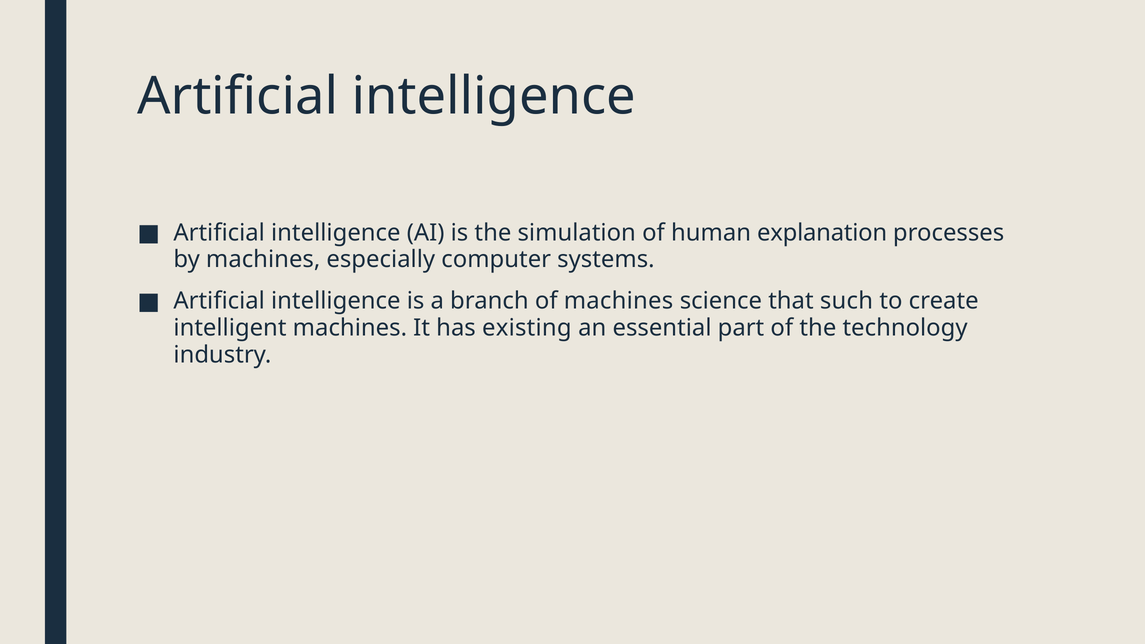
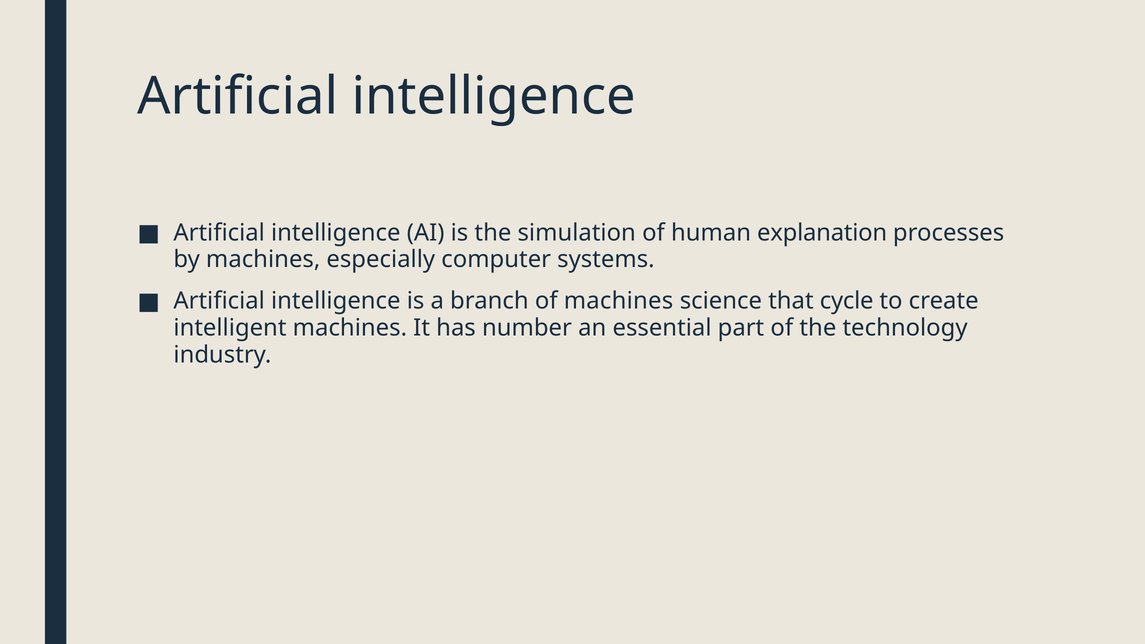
such: such -> cycle (847, 301)
existing: existing -> number (527, 328)
